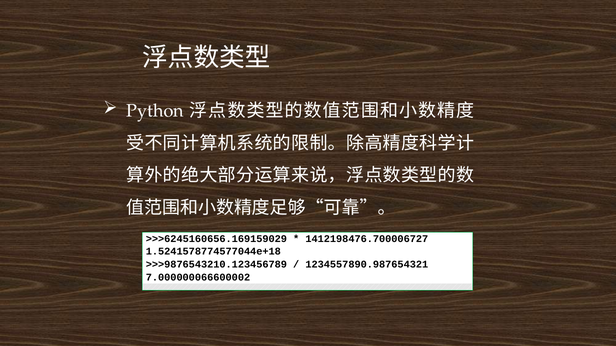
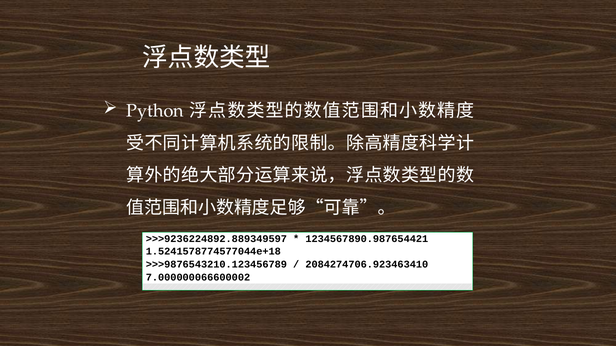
>>>6245160656.169159029: >>>6245160656.169159029 -> >>>9236224892.889349597 (216, 239)
1412198476.700006727: 1412198476.700006727 -> 1234567890.987654421 (367, 239)
1234557890.987654321: 1234557890.987654321 -> 2084274706.923463410 (367, 265)
